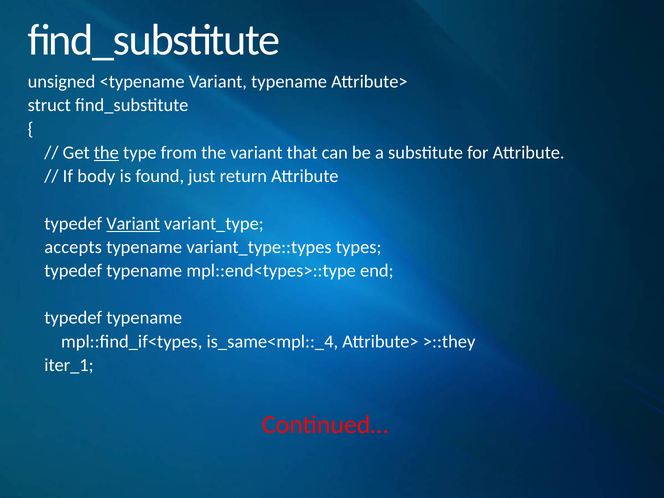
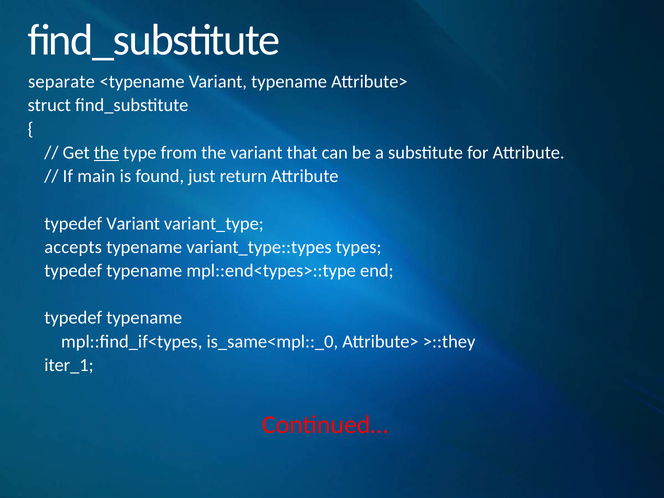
unsigned: unsigned -> separate (61, 82)
body: body -> main (96, 176)
Variant underline: present -> none (133, 223)
is_same<mpl::_4: is_same<mpl::_4 -> is_same<mpl::_0 (272, 341)
